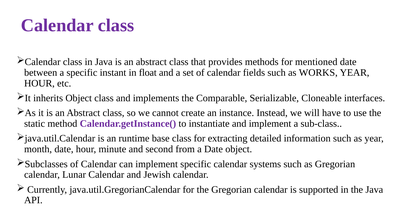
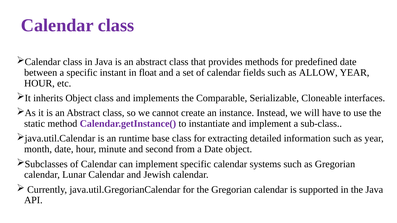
mentioned: mentioned -> predefined (316, 62)
WORKS: WORKS -> ALLOW (318, 73)
